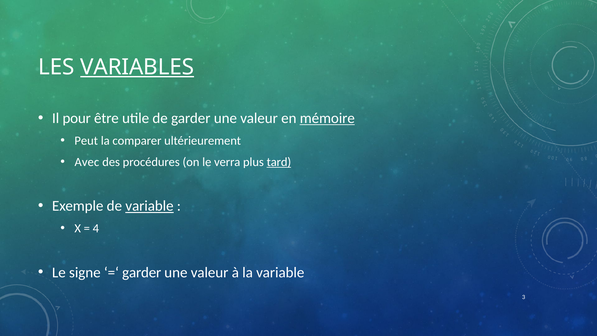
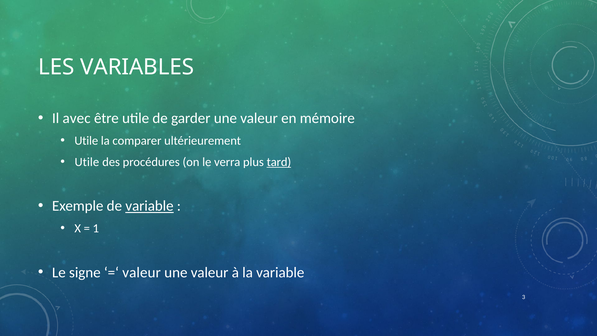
VARIABLES underline: present -> none (137, 67)
pour: pour -> avec (77, 118)
mémoire underline: present -> none (327, 118)
Peut: Peut -> Utile (86, 141)
Avec: Avec -> Utile (87, 162)
4: 4 -> 1 (96, 228)
garder: garder -> valeur (142, 272)
